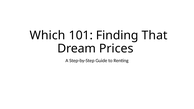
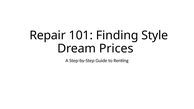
Which: Which -> Repair (48, 35)
That: That -> Style (155, 35)
